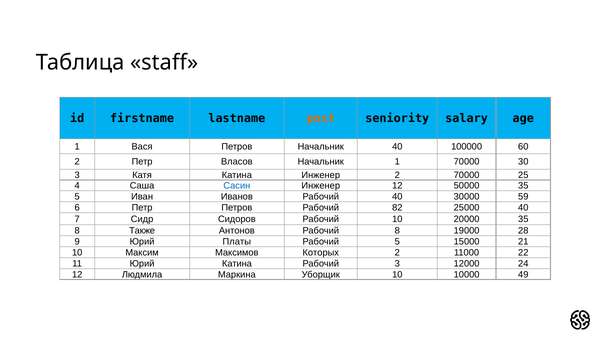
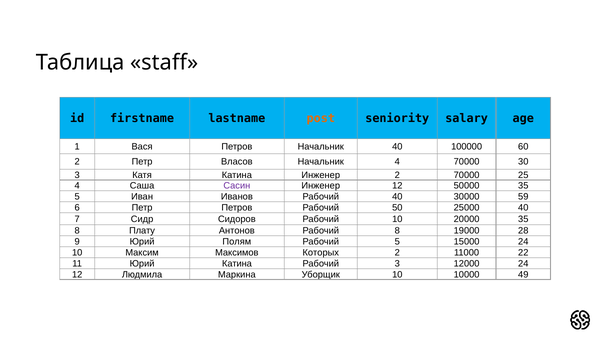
Начальник 1: 1 -> 4 (397, 162)
Сасин colour: blue -> purple (237, 186)
82: 82 -> 50 (397, 208)
Также: Также -> Плату (142, 231)
Платы: Платы -> Полям (237, 242)
15000 21: 21 -> 24 (523, 242)
